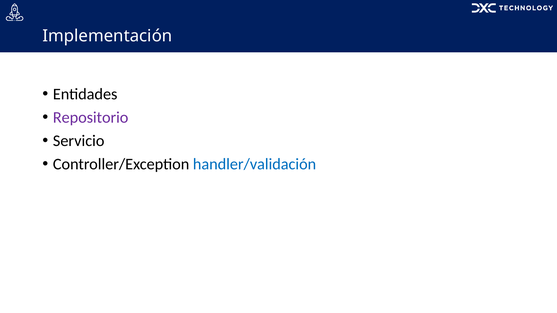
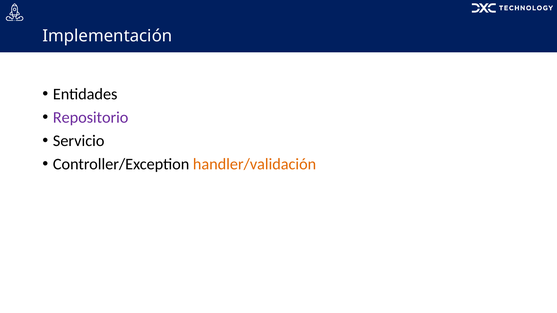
handler/validación colour: blue -> orange (255, 164)
